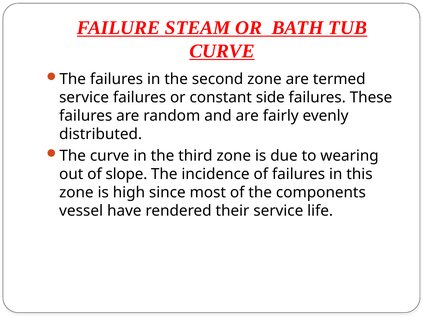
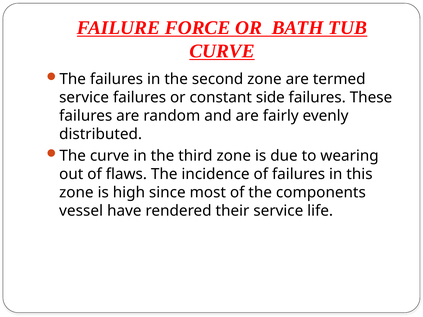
STEAM: STEAM -> FORCE (198, 28)
slope: slope -> flaws (126, 174)
